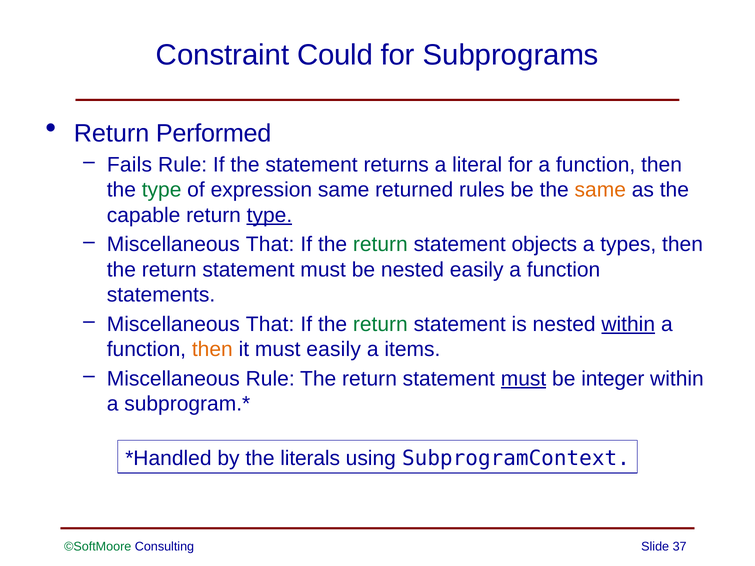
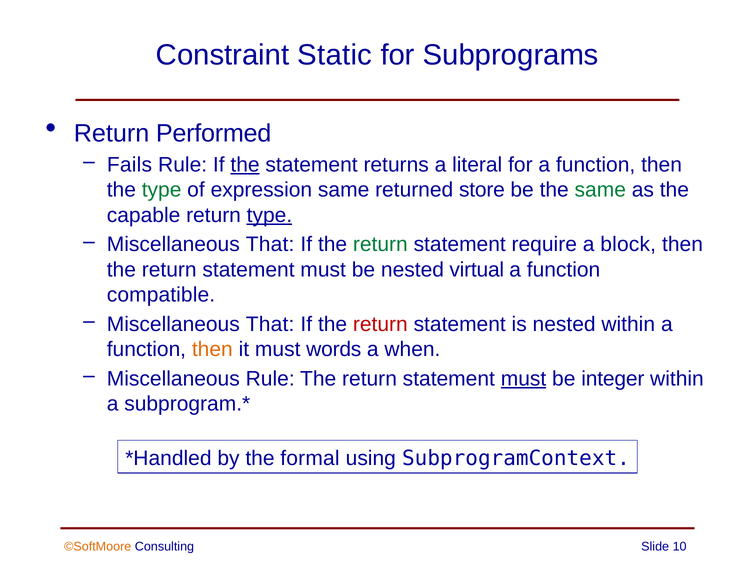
Could: Could -> Static (335, 55)
the underline: none -> present (245, 165)
rules: rules -> store (482, 190)
same colour: orange -> green (600, 190)
objects: objects -> require (544, 245)
types: types -> block (628, 245)
nested easily: easily -> virtual (477, 270)
statements: statements -> compatible (161, 295)
return colour: green -> red (380, 324)
within underline: present -> none (628, 324)
must easily: easily -> words (334, 349)
items: items -> when (412, 349)
literals: literals -> formal (310, 458)
©SoftMoore colour: green -> orange (98, 547)
37: 37 -> 10 (680, 547)
